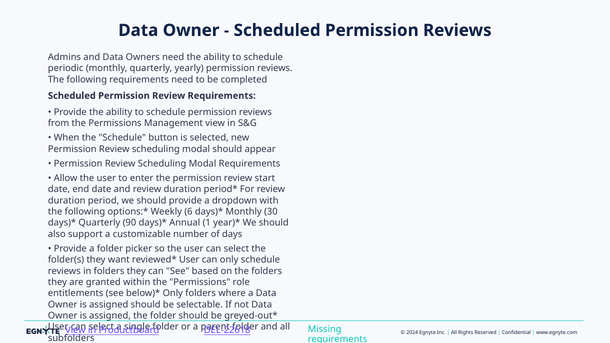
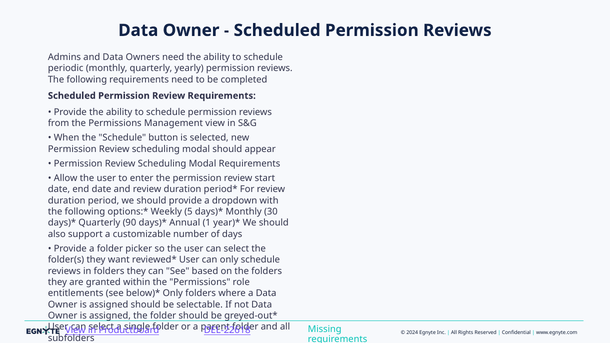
6: 6 -> 5 (188, 212)
